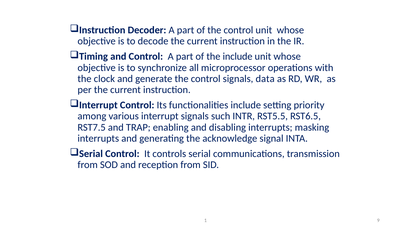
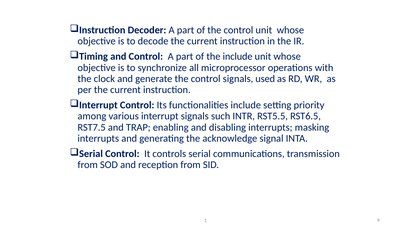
data: data -> used (265, 79)
